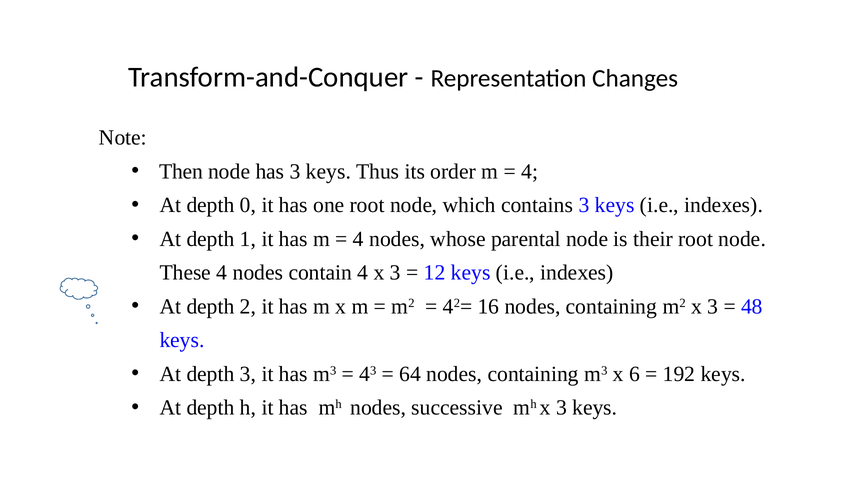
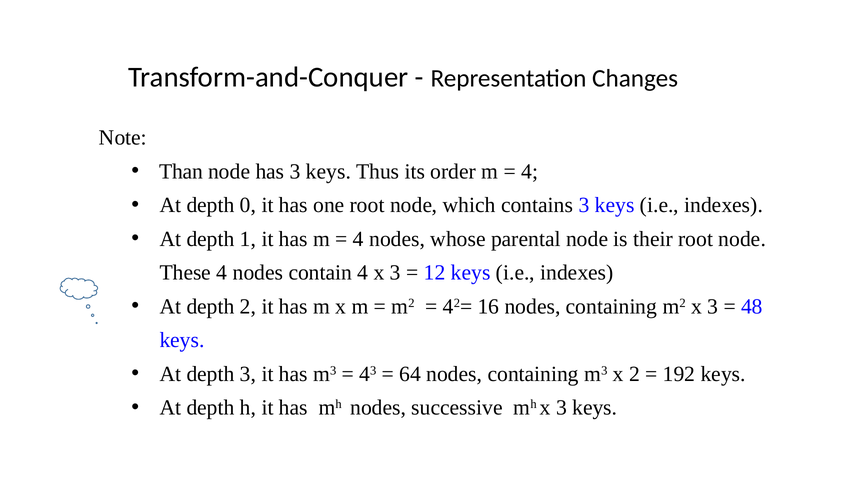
Then: Then -> Than (181, 171)
x 6: 6 -> 2 (634, 374)
